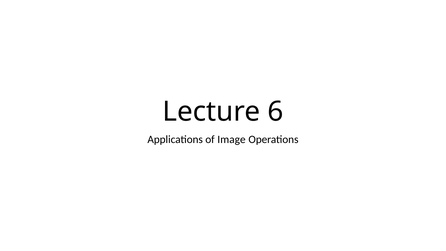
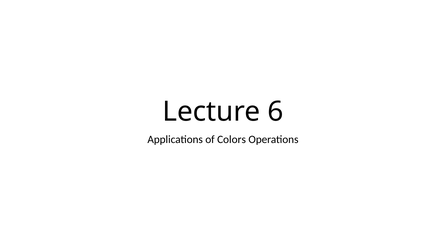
Image: Image -> Colors (232, 139)
